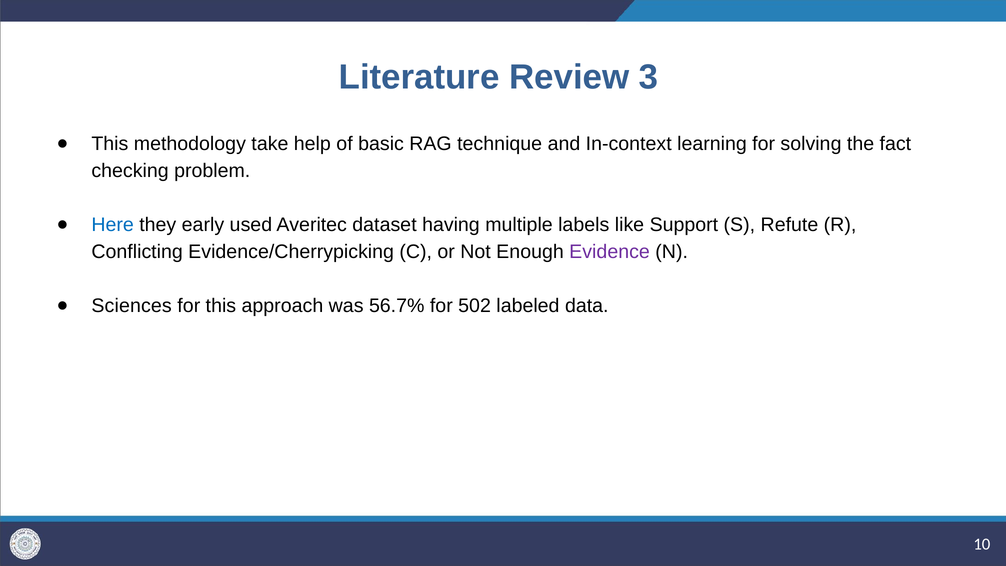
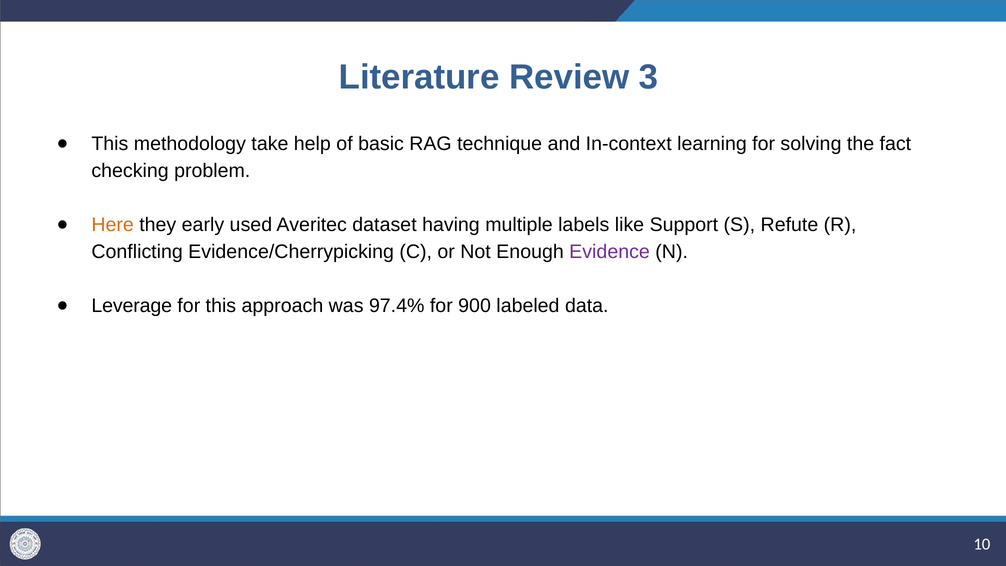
Here colour: blue -> orange (113, 225)
Sciences: Sciences -> Leverage (132, 306)
56.7%: 56.7% -> 97.4% (397, 306)
502: 502 -> 900 (475, 306)
